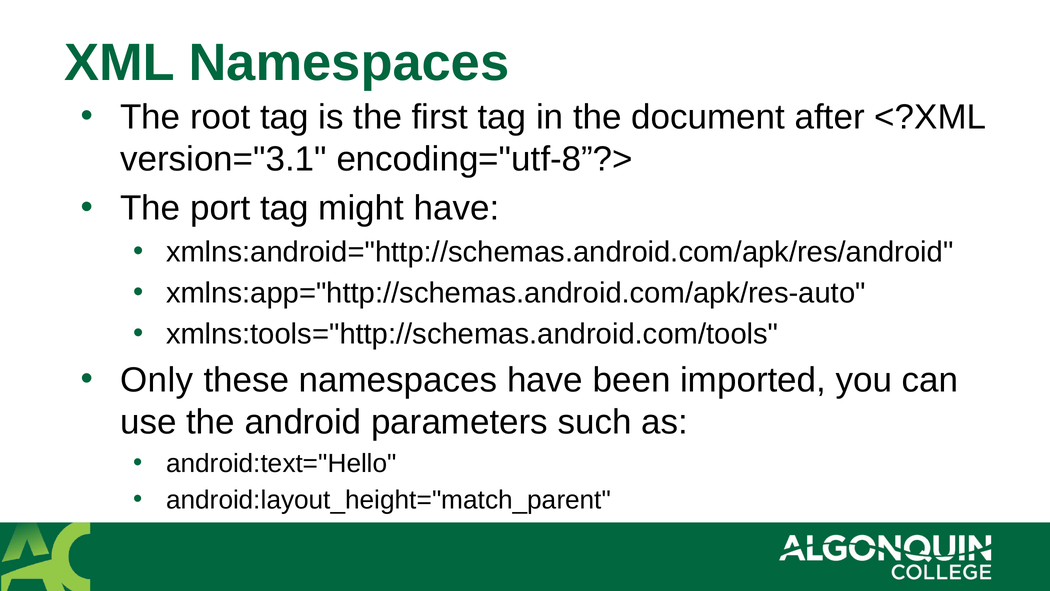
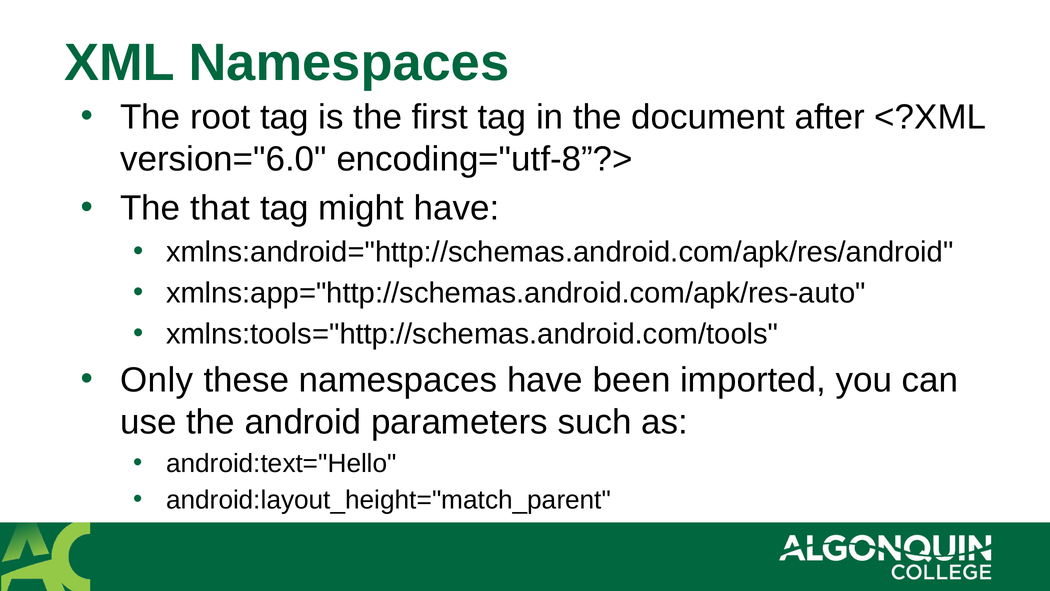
version="3.1: version="3.1 -> version="6.0 (223, 159)
port: port -> that (220, 208)
